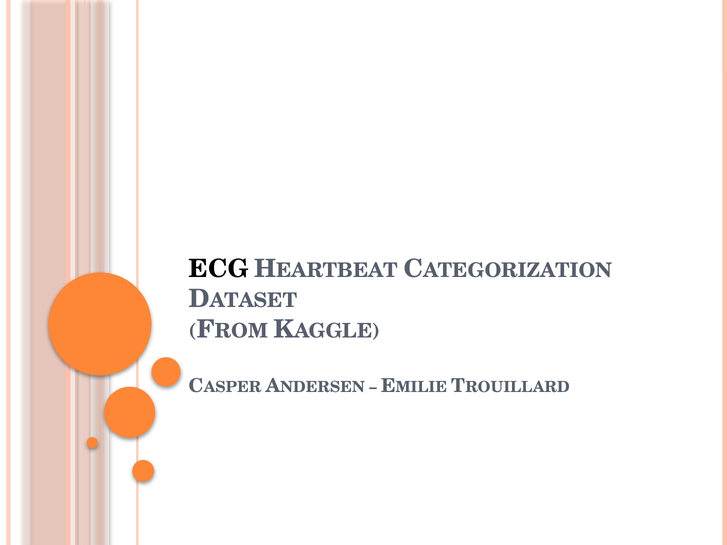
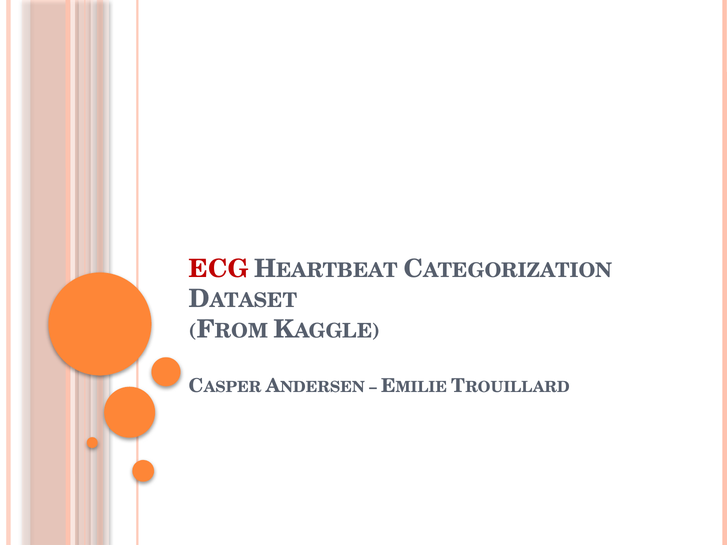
ECG colour: black -> red (219, 269)
